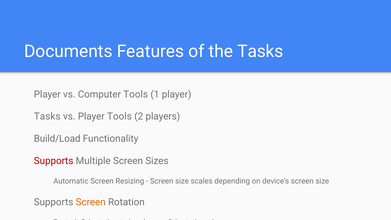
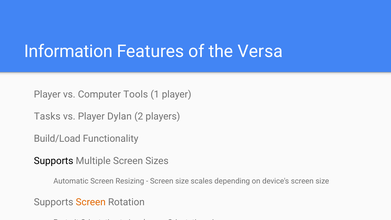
Documents: Documents -> Information (68, 51)
the Tasks: Tasks -> Versa (260, 51)
Player Tools: Tools -> Dylan (119, 116)
Supports colour: red -> black (54, 161)
